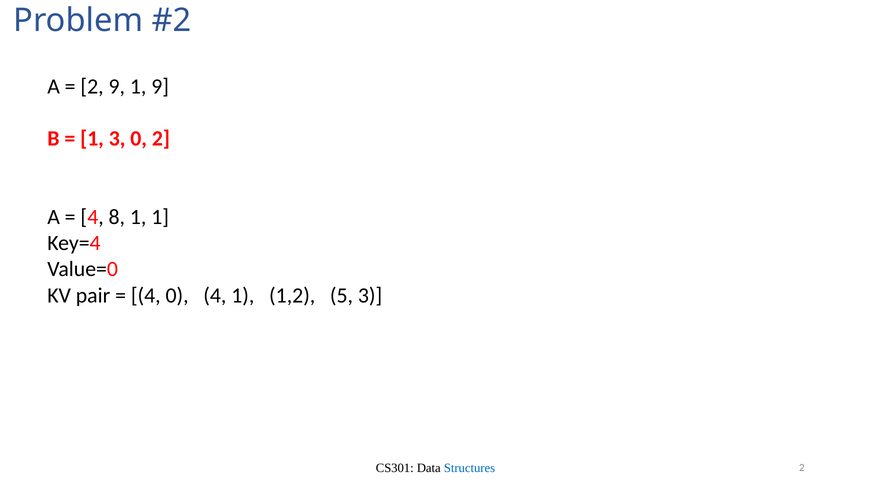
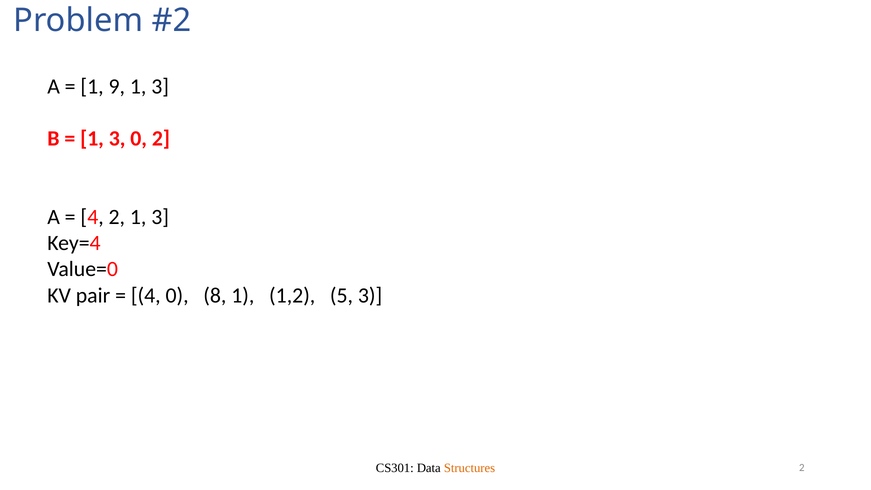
2: 2 -> 1 (92, 86)
9 1 9: 9 -> 3 (160, 86)
4 8: 8 -> 2 (117, 217)
1: 1 -> 3 (160, 217)
0 4: 4 -> 8 (215, 295)
Structures colour: blue -> orange (469, 468)
